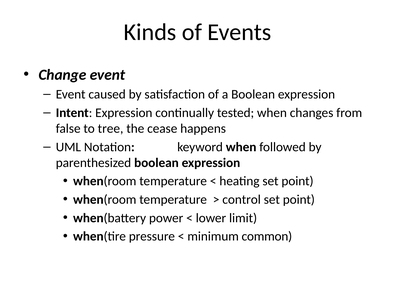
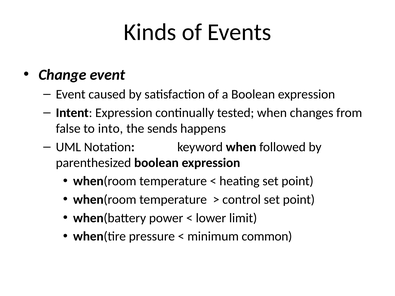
tree: tree -> into (111, 129)
cease: cease -> sends (162, 129)
